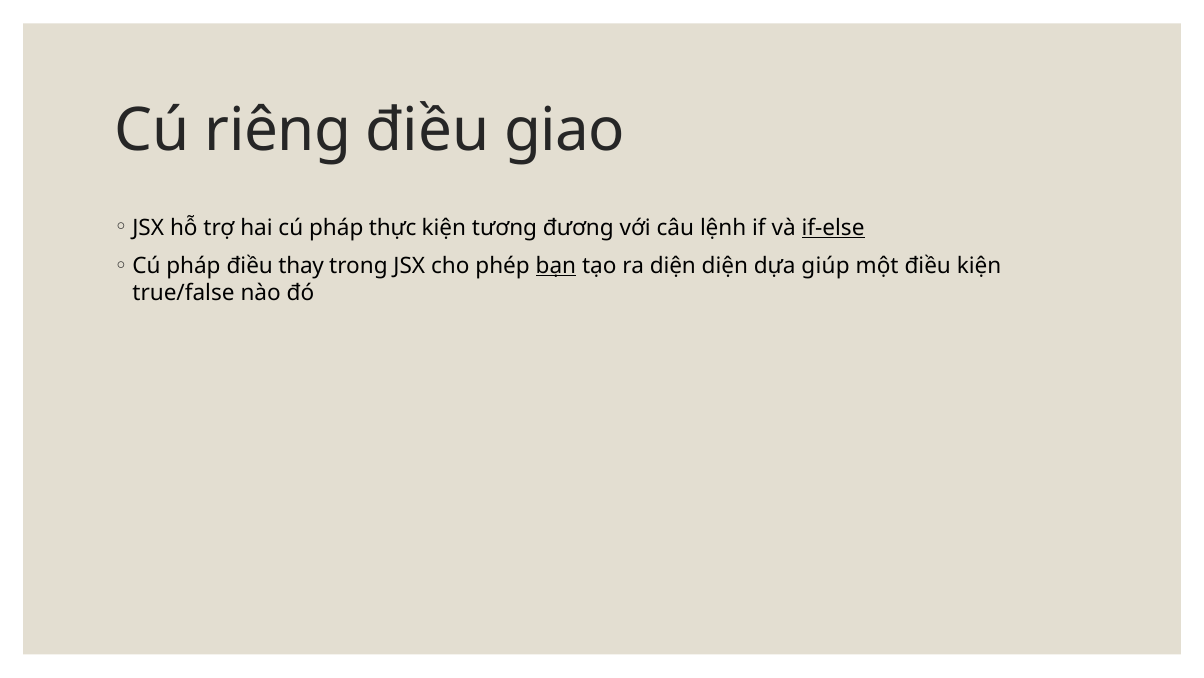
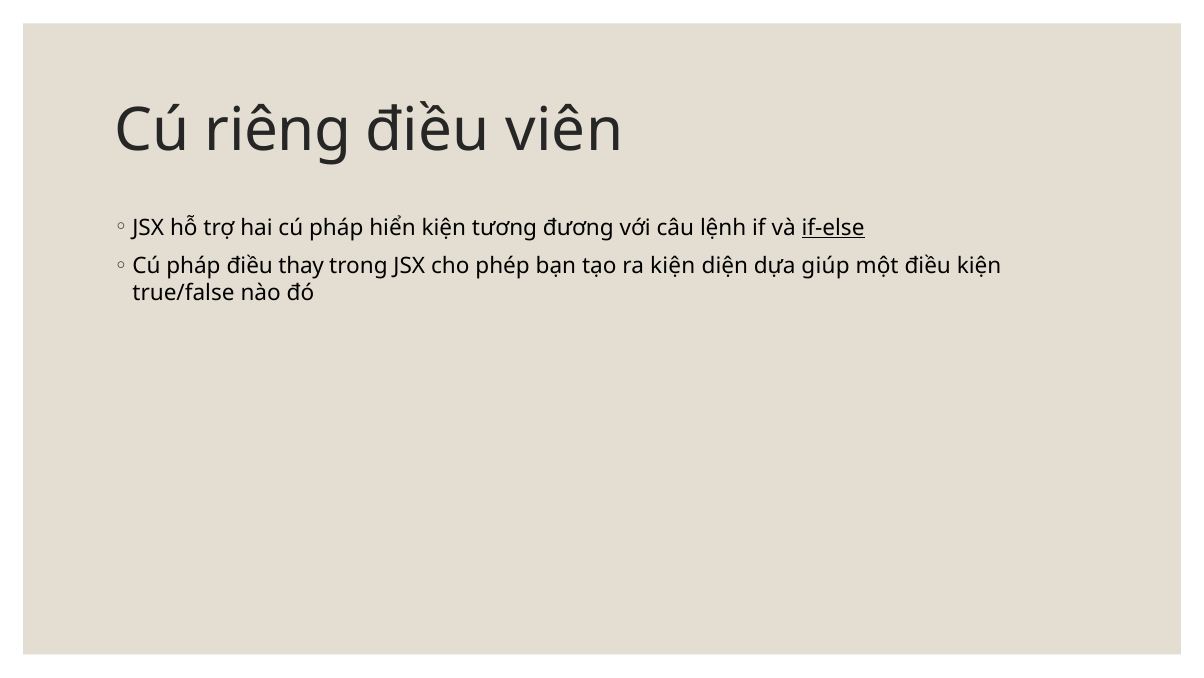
giao: giao -> viên (564, 131)
thực: thực -> hiển (393, 227)
bạn underline: present -> none (556, 266)
ra diện: diện -> kiện (673, 266)
